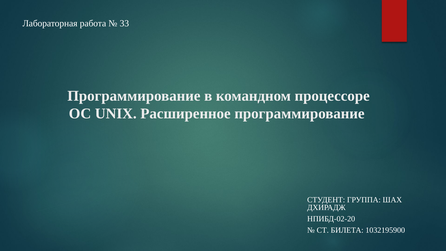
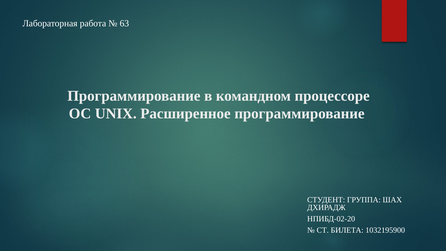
33: 33 -> 63 (124, 24)
